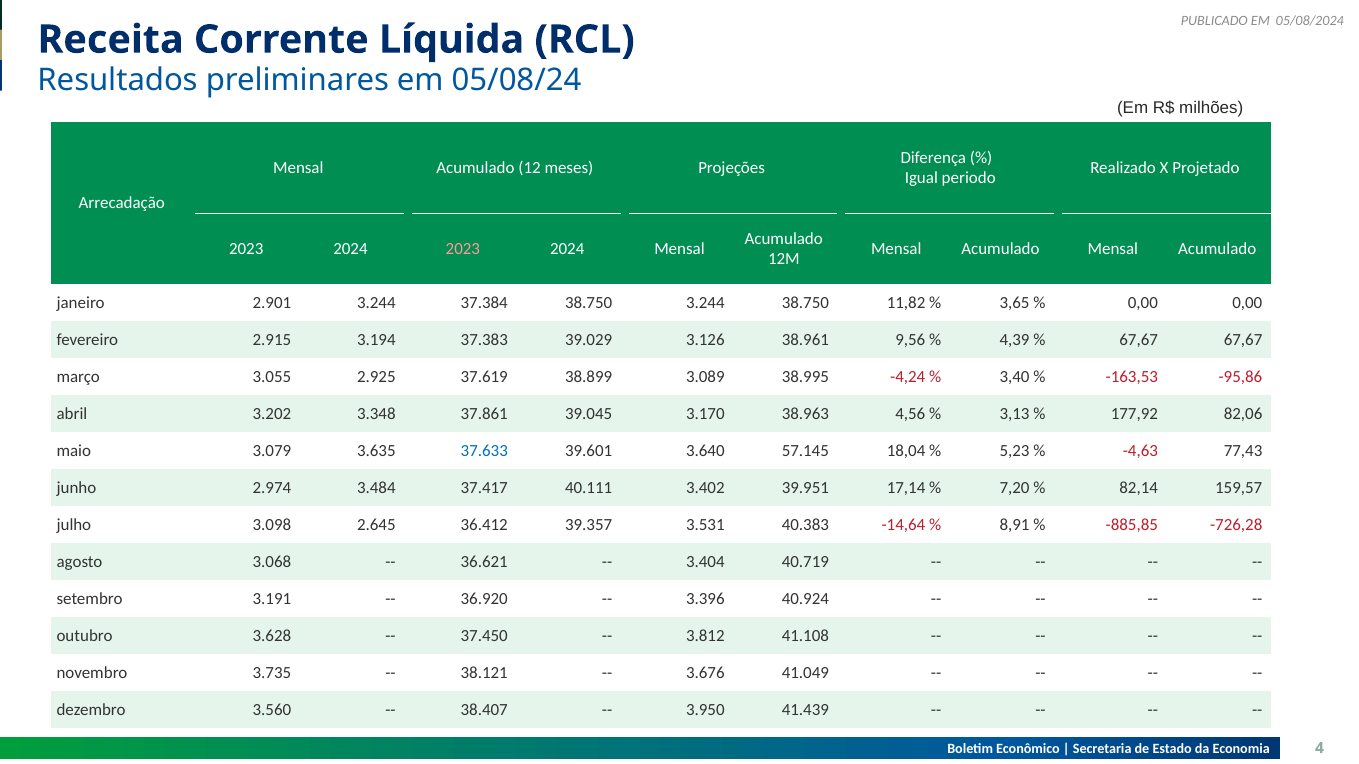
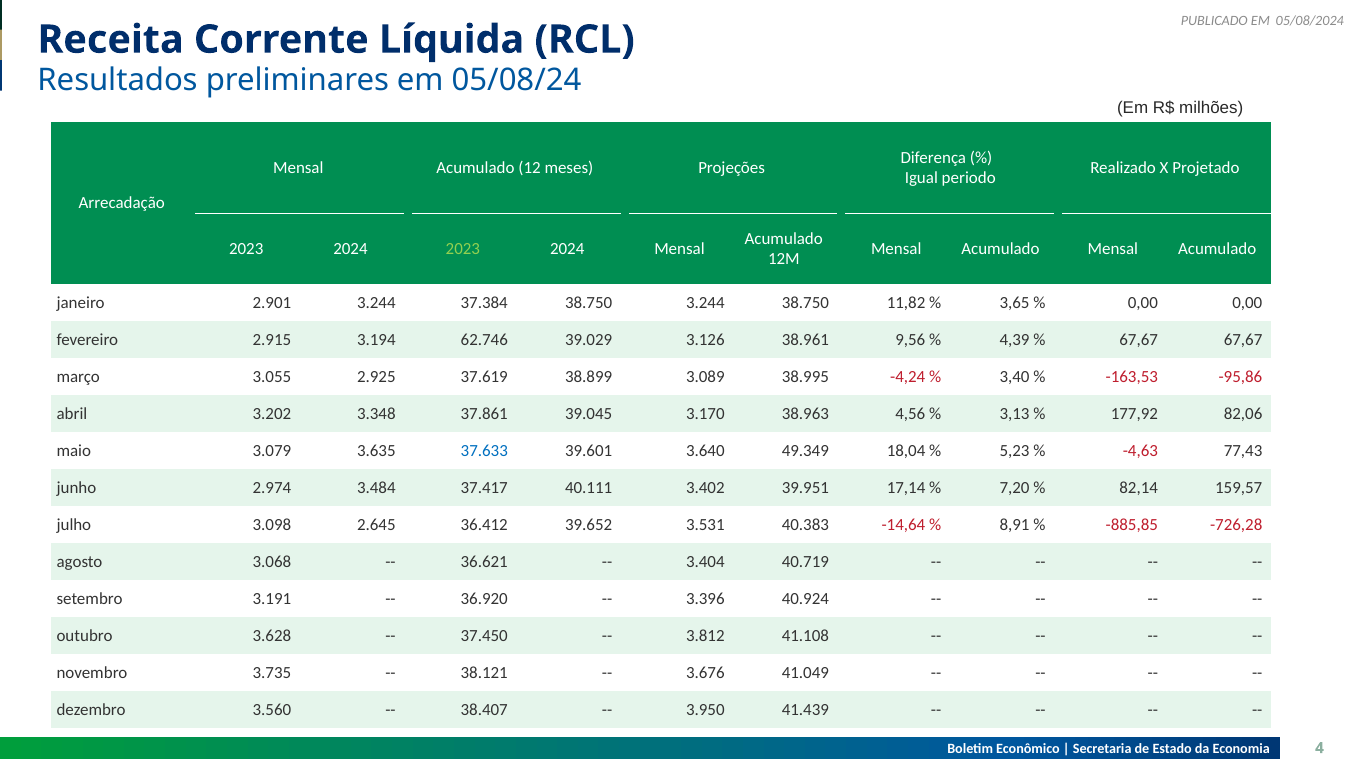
2023 colour: pink -> light green (463, 249)
37.383: 37.383 -> 62.746 (484, 340)
57.145: 57.145 -> 49.349 (805, 451)
39.357: 39.357 -> 39.652 (589, 525)
